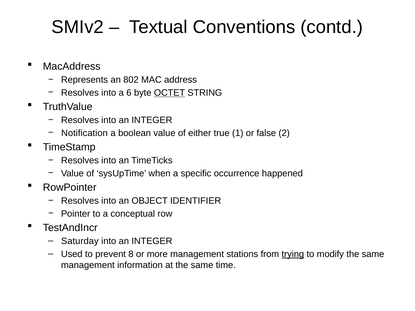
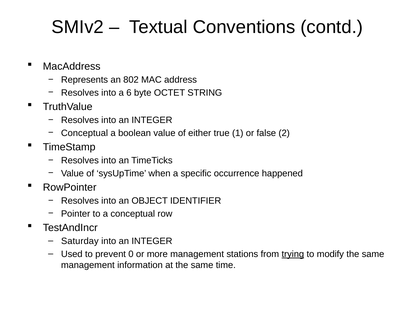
OCTET underline: present -> none (170, 93)
Notification: Notification -> Conceptual (85, 133)
8: 8 -> 0 (131, 254)
